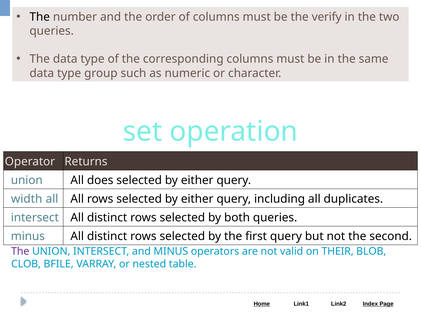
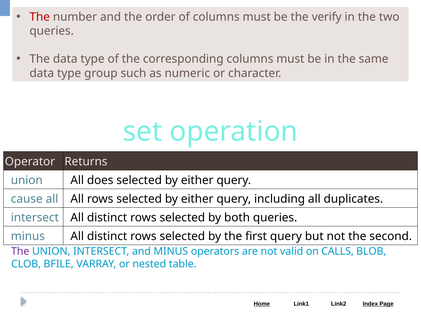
The colour: black -> red (40, 17)
width: width -> cause (27, 199)
THEIR: THEIR -> CALLS (338, 251)
